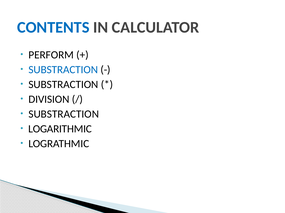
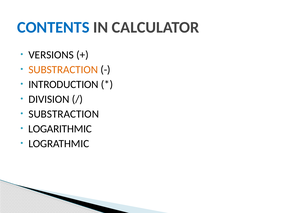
PERFORM: PERFORM -> VERSIONS (51, 55)
SUBSTRACTION colour: blue -> orange (63, 70)
SUBSTRACTION: SUBSTRACTION -> INTRODUCTION (63, 85)
